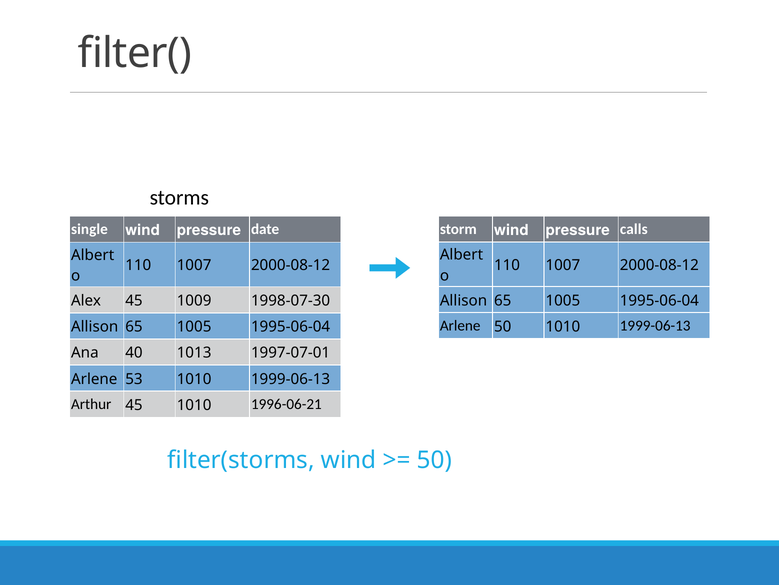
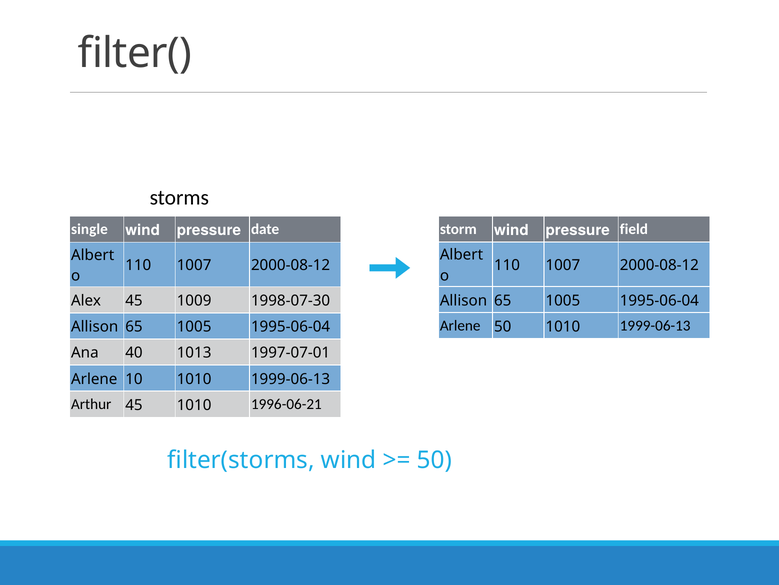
calls: calls -> field (634, 229)
53: 53 -> 10 (134, 379)
